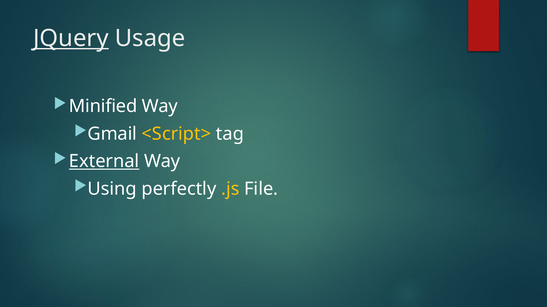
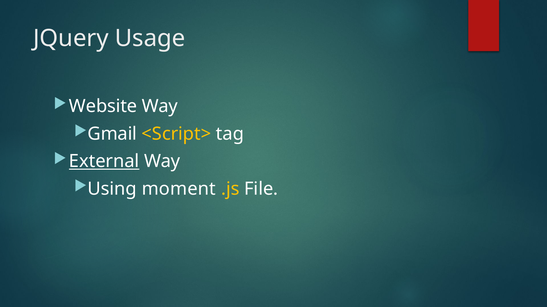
JQuery underline: present -> none (71, 38)
Minified: Minified -> Website (103, 106)
perfectly: perfectly -> moment (179, 189)
